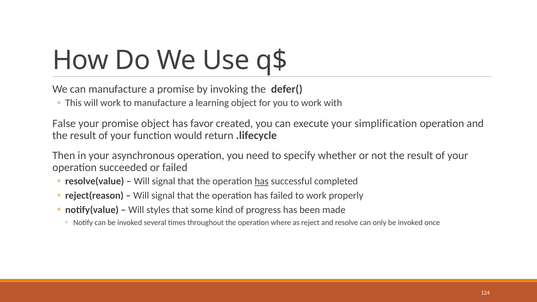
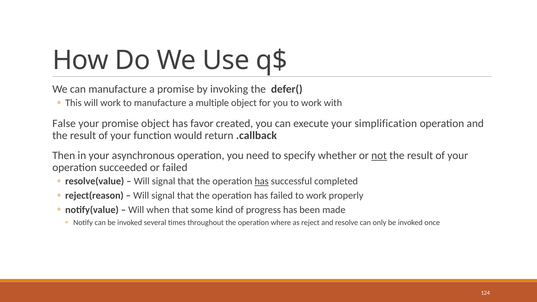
learning: learning -> multiple (212, 103)
.lifecycle: .lifecycle -> .callback (256, 136)
not underline: none -> present (379, 155)
styles: styles -> when (158, 210)
